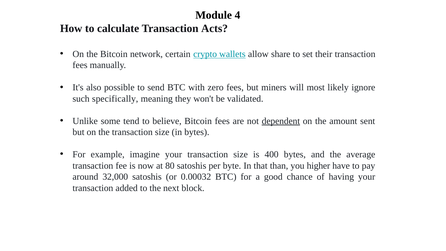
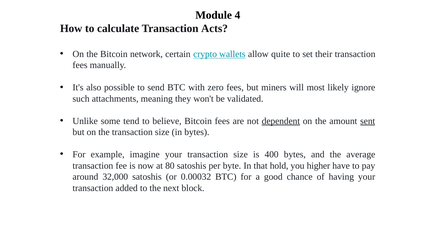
share: share -> quite (281, 54)
specifically: specifically -> attachments (115, 99)
sent underline: none -> present (368, 121)
than: than -> hold (279, 166)
